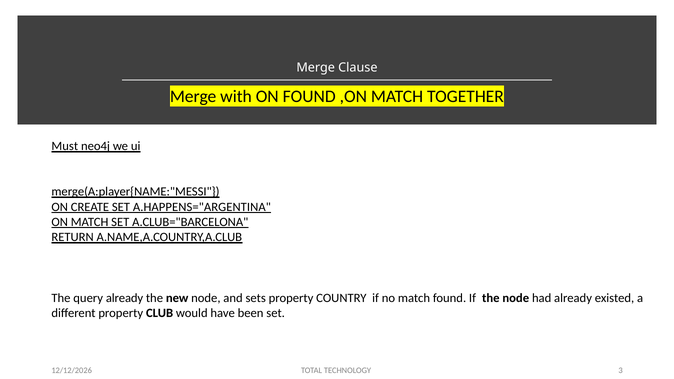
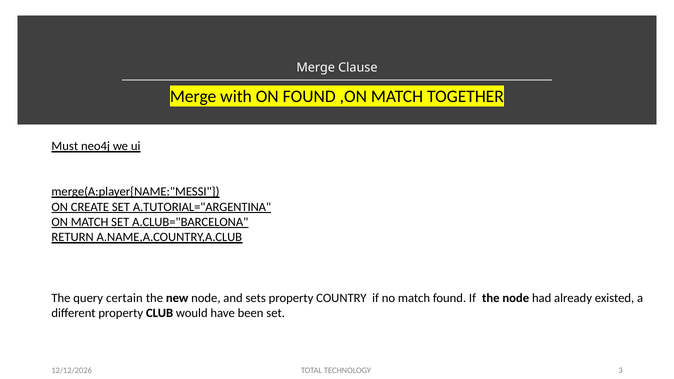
A.HAPPENS="ARGENTINA: A.HAPPENS="ARGENTINA -> A.TUTORIAL="ARGENTINA (202, 207)
query already: already -> certain (124, 298)
